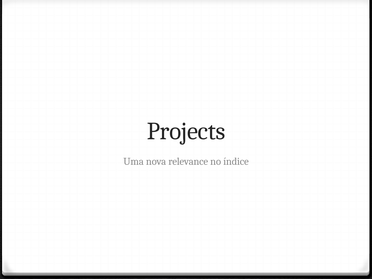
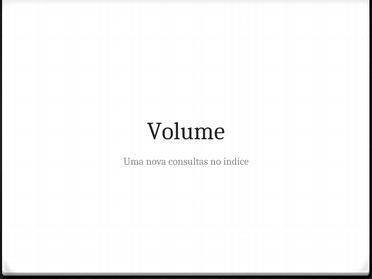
Projects: Projects -> Volume (186, 131)
relevance: relevance -> consultas (188, 162)
